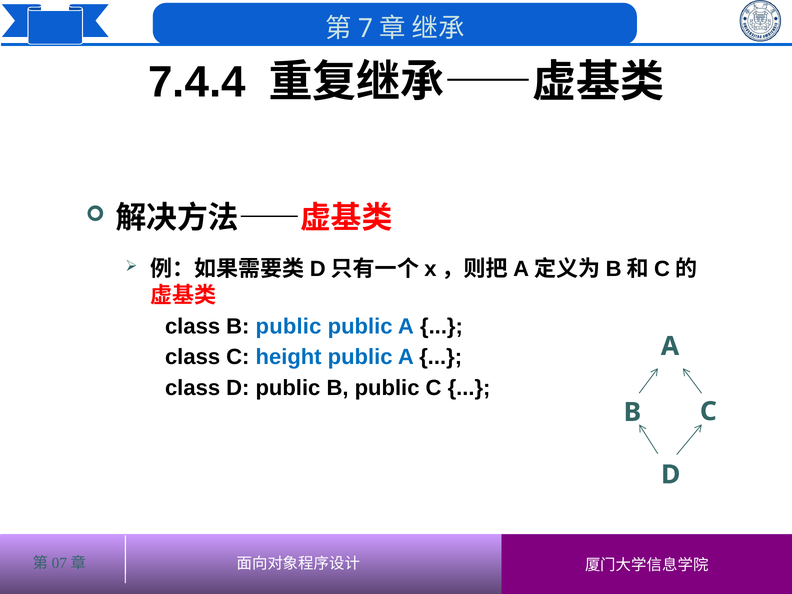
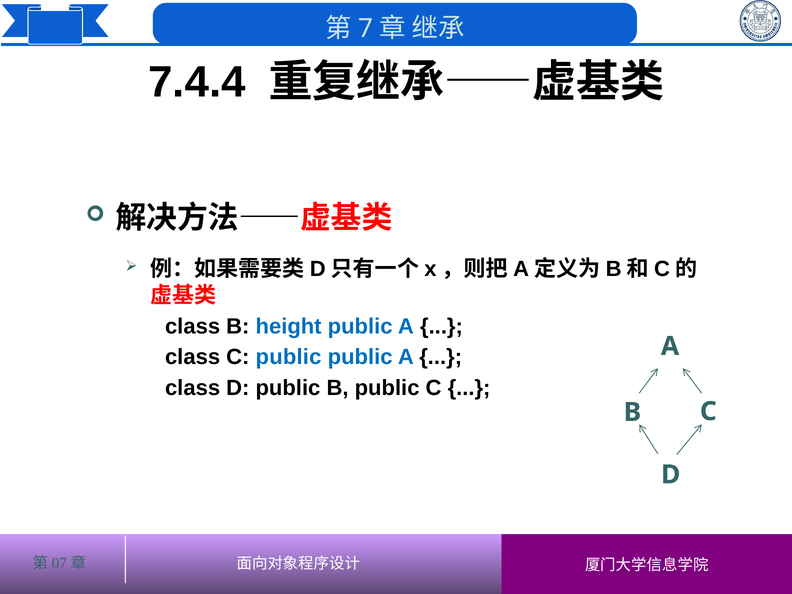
class B public: public -> height (289, 326)
C height: height -> public (288, 357)
